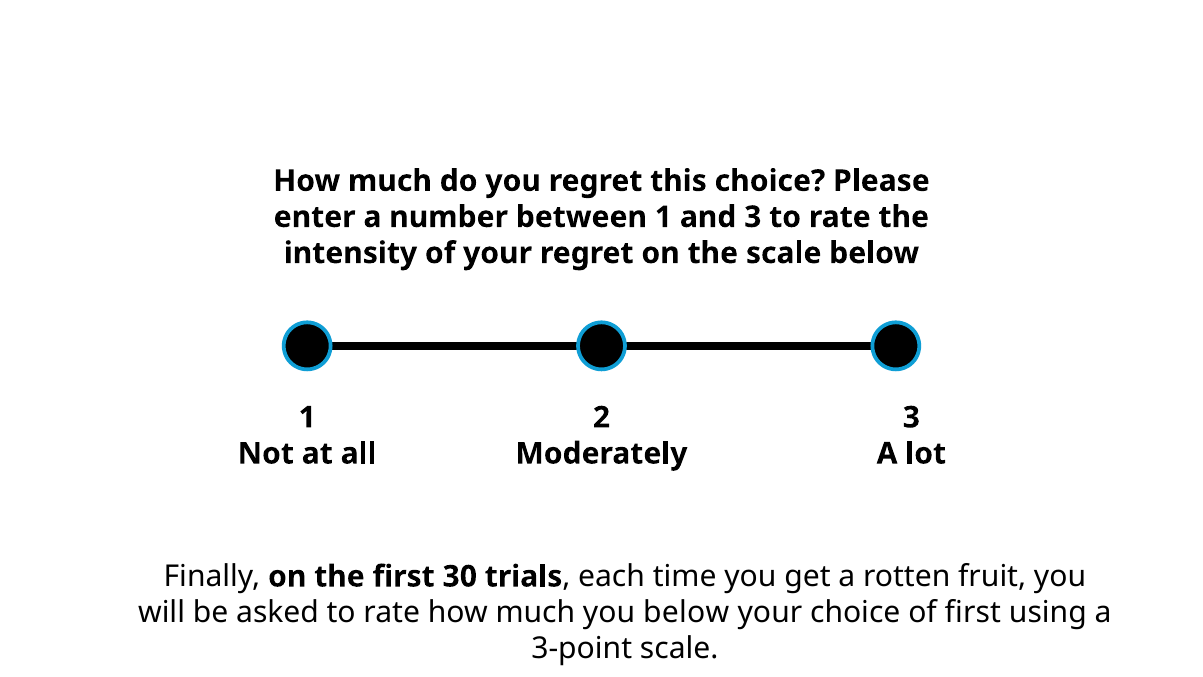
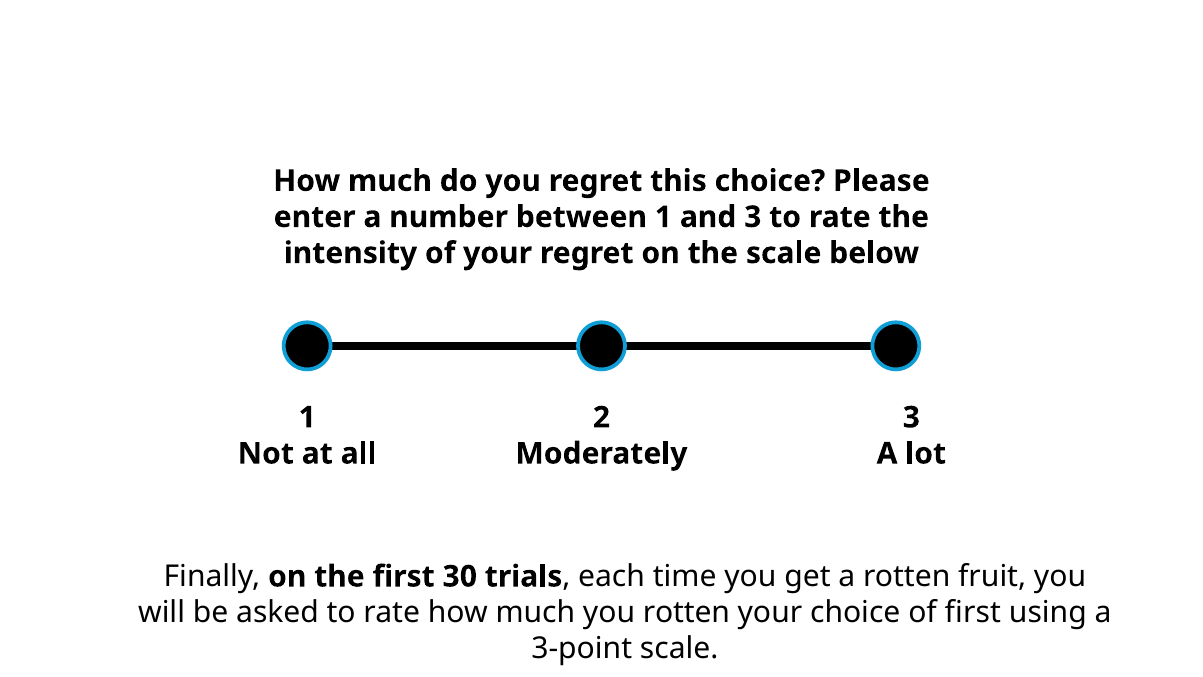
you below: below -> rotten (686, 612)
